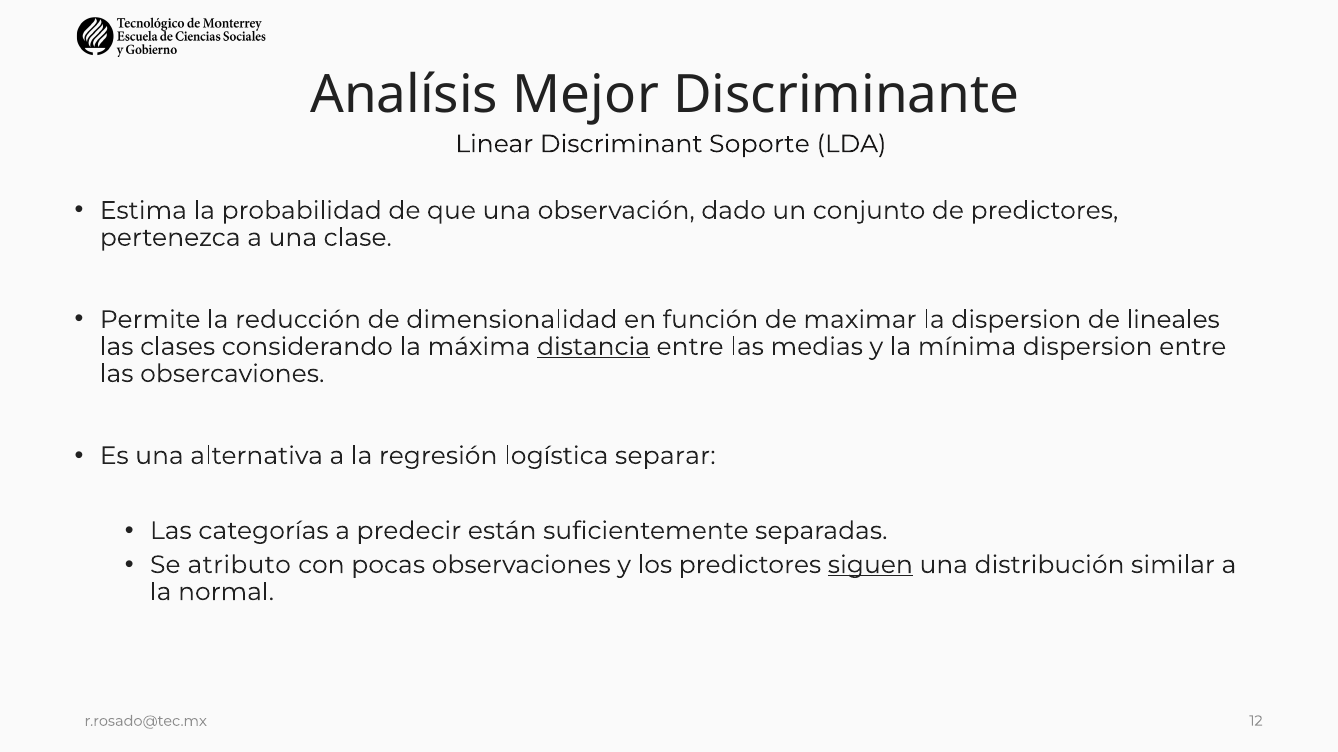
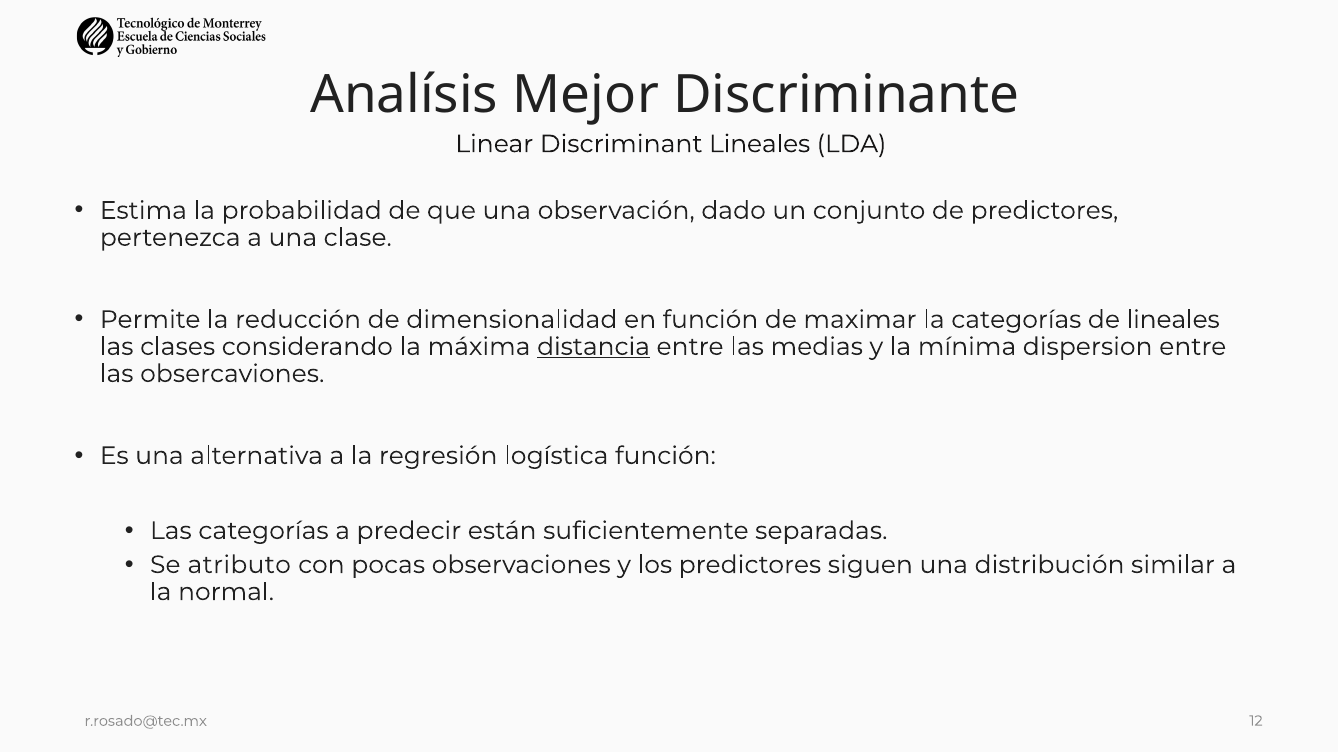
Discriminant Soporte: Soporte -> Lineales (760, 144)
la dispersion: dispersion -> categorías (1016, 320)
logística separar: separar -> función (665, 456)
siguen underline: present -> none (870, 565)
